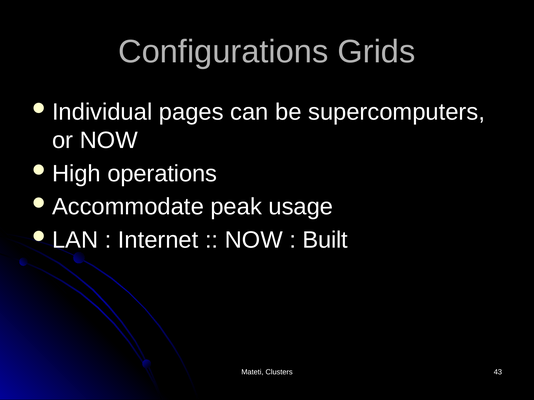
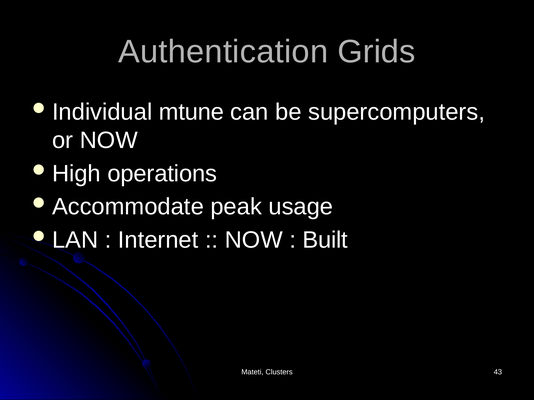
Configurations: Configurations -> Authentication (223, 52)
pages: pages -> mtune (191, 112)
